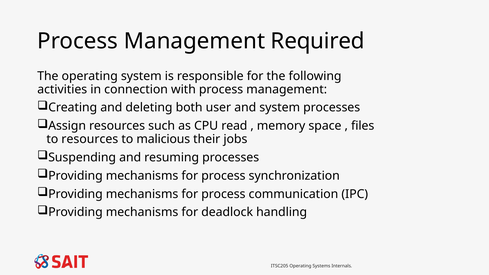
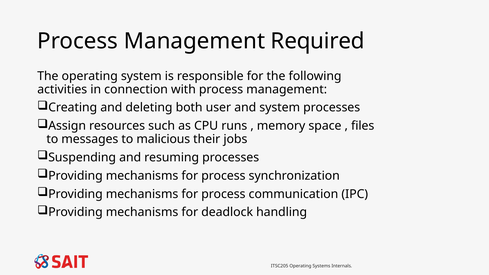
read: read -> runs (234, 126)
to resources: resources -> messages (90, 139)
